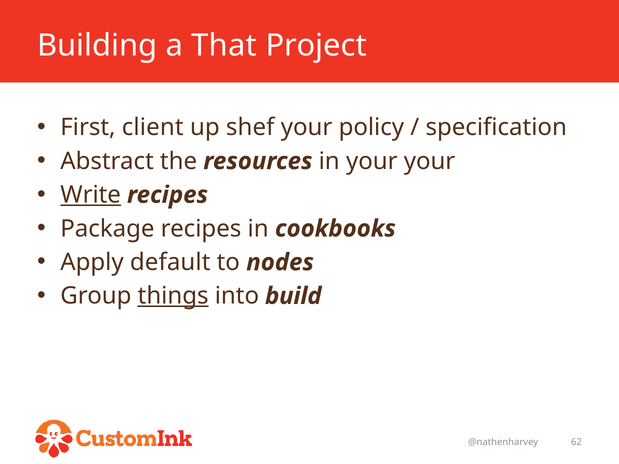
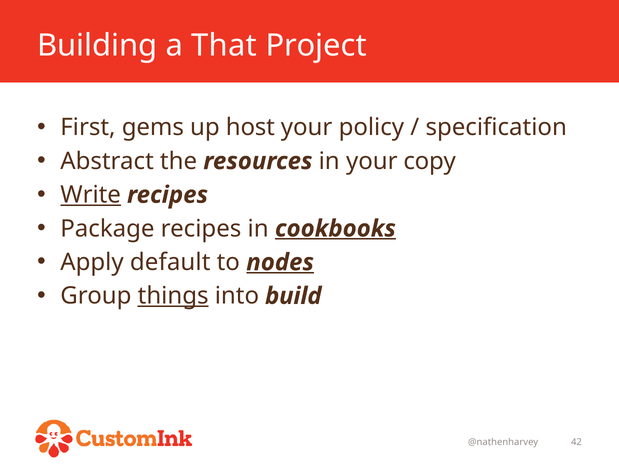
client: client -> gems (153, 128)
shef: shef -> host (250, 128)
your your: your -> copy (430, 161)
cookbooks underline: none -> present (335, 229)
nodes underline: none -> present (280, 262)
62: 62 -> 42 (576, 443)
